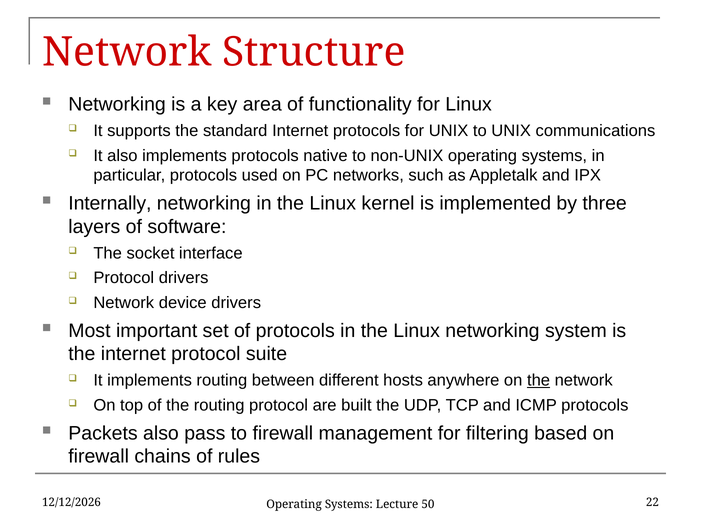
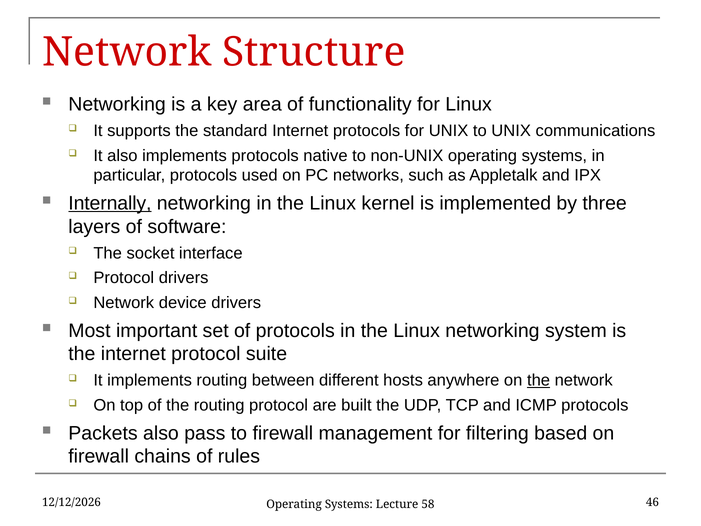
Internally underline: none -> present (110, 203)
22: 22 -> 46 (652, 502)
50: 50 -> 58 (428, 504)
